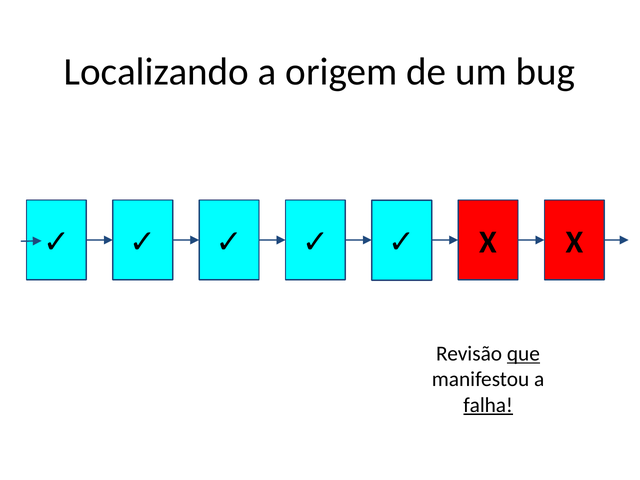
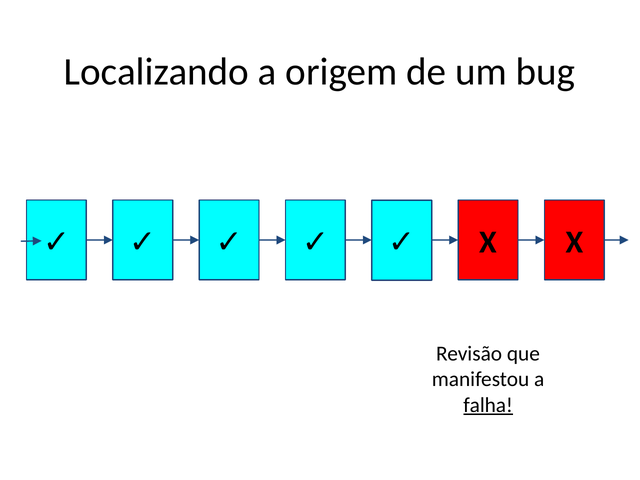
que underline: present -> none (523, 354)
